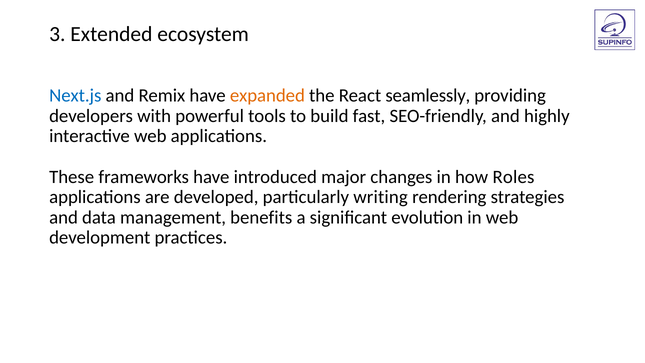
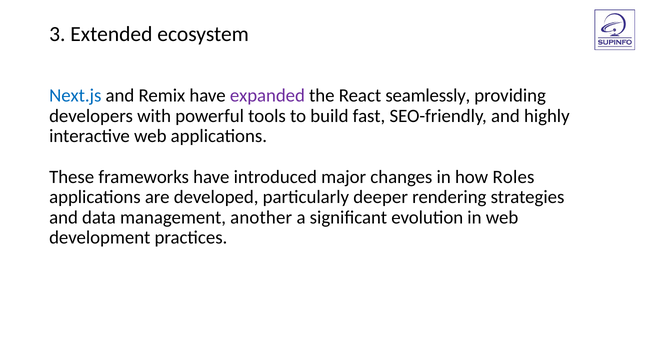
expanded colour: orange -> purple (267, 96)
writing: writing -> deeper (381, 197)
benefits: benefits -> another (261, 217)
